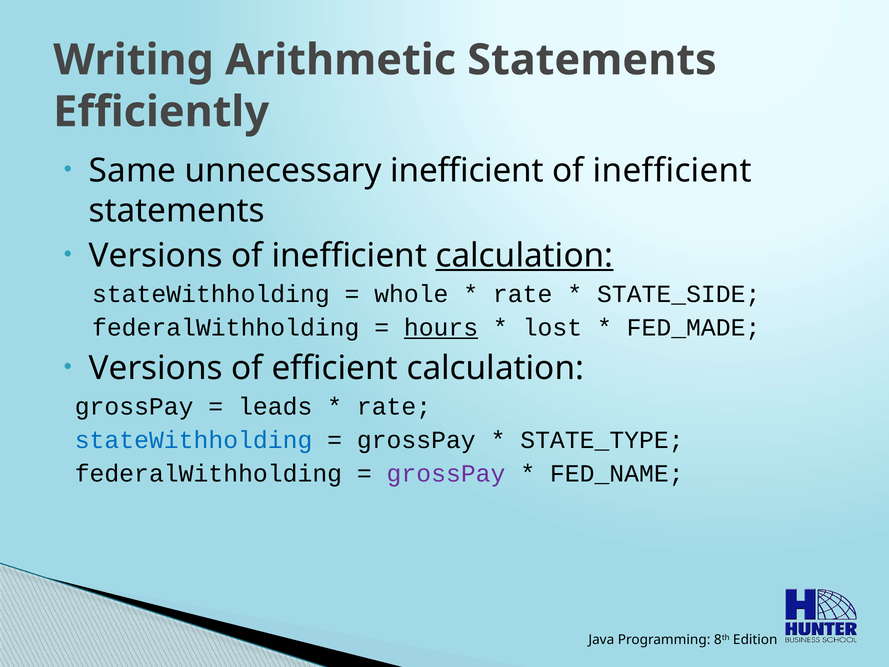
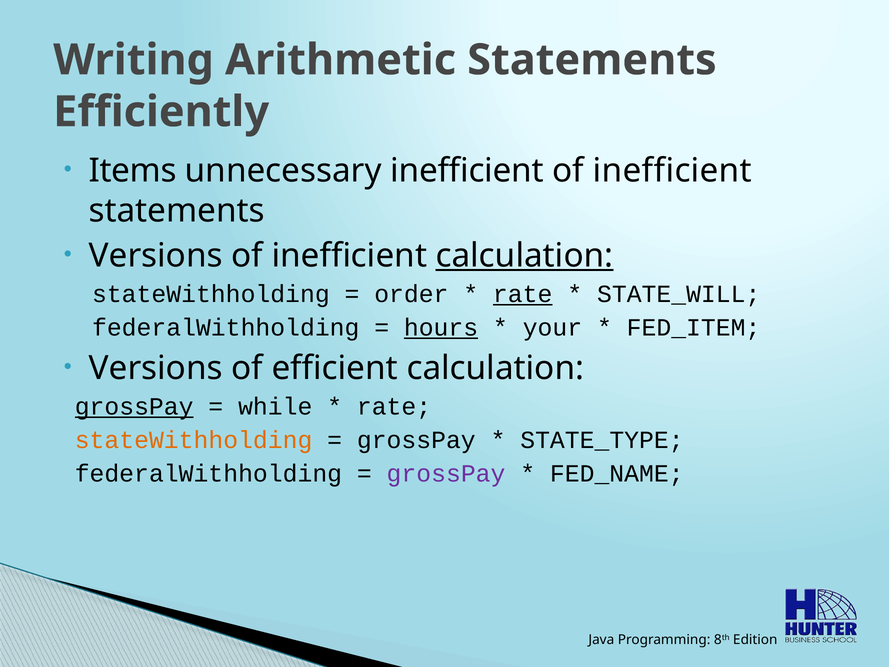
Same: Same -> Items (133, 171)
whole: whole -> order (411, 294)
rate underline: none -> present (523, 294)
STATE_SIDE: STATE_SIDE -> STATE_WILL (679, 294)
lost: lost -> your (552, 328)
FED_MADE: FED_MADE -> FED_ITEM (694, 328)
grossPay underline: none -> present (134, 406)
leads: leads -> while (275, 406)
stateWithholding colour: blue -> orange (194, 440)
